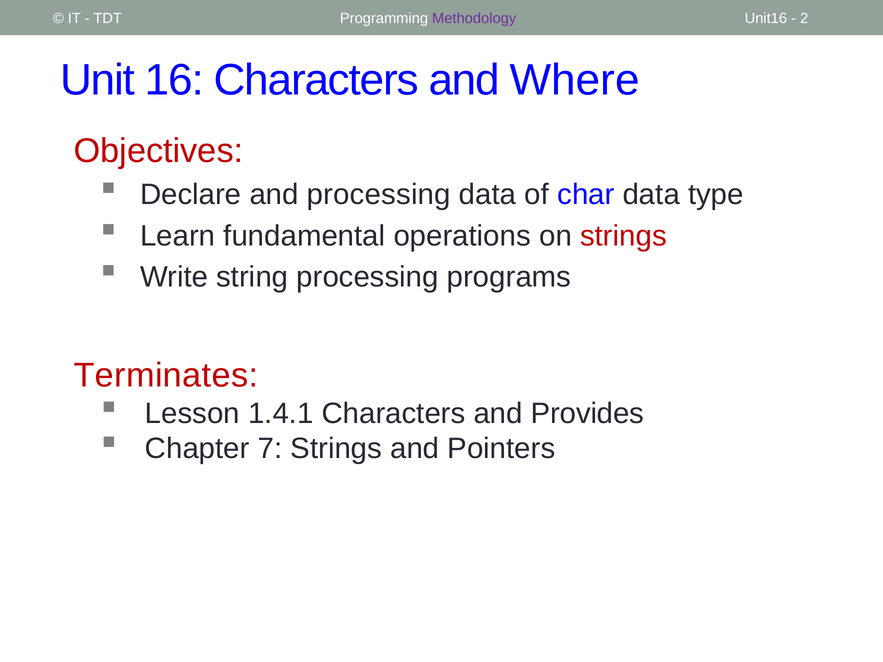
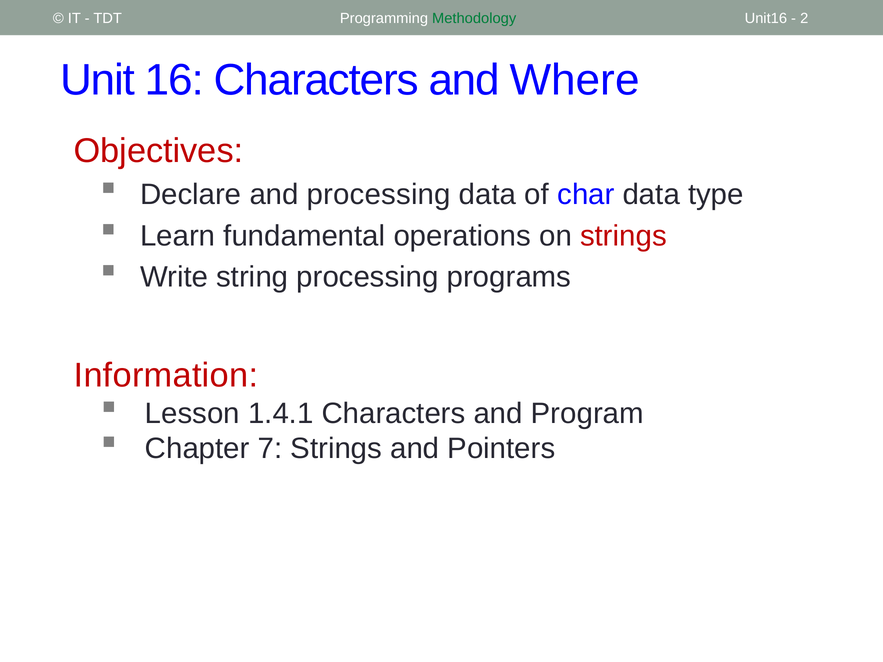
Methodology colour: purple -> green (474, 19)
Terminates: Terminates -> Information (166, 376)
Provides: Provides -> Program (587, 413)
